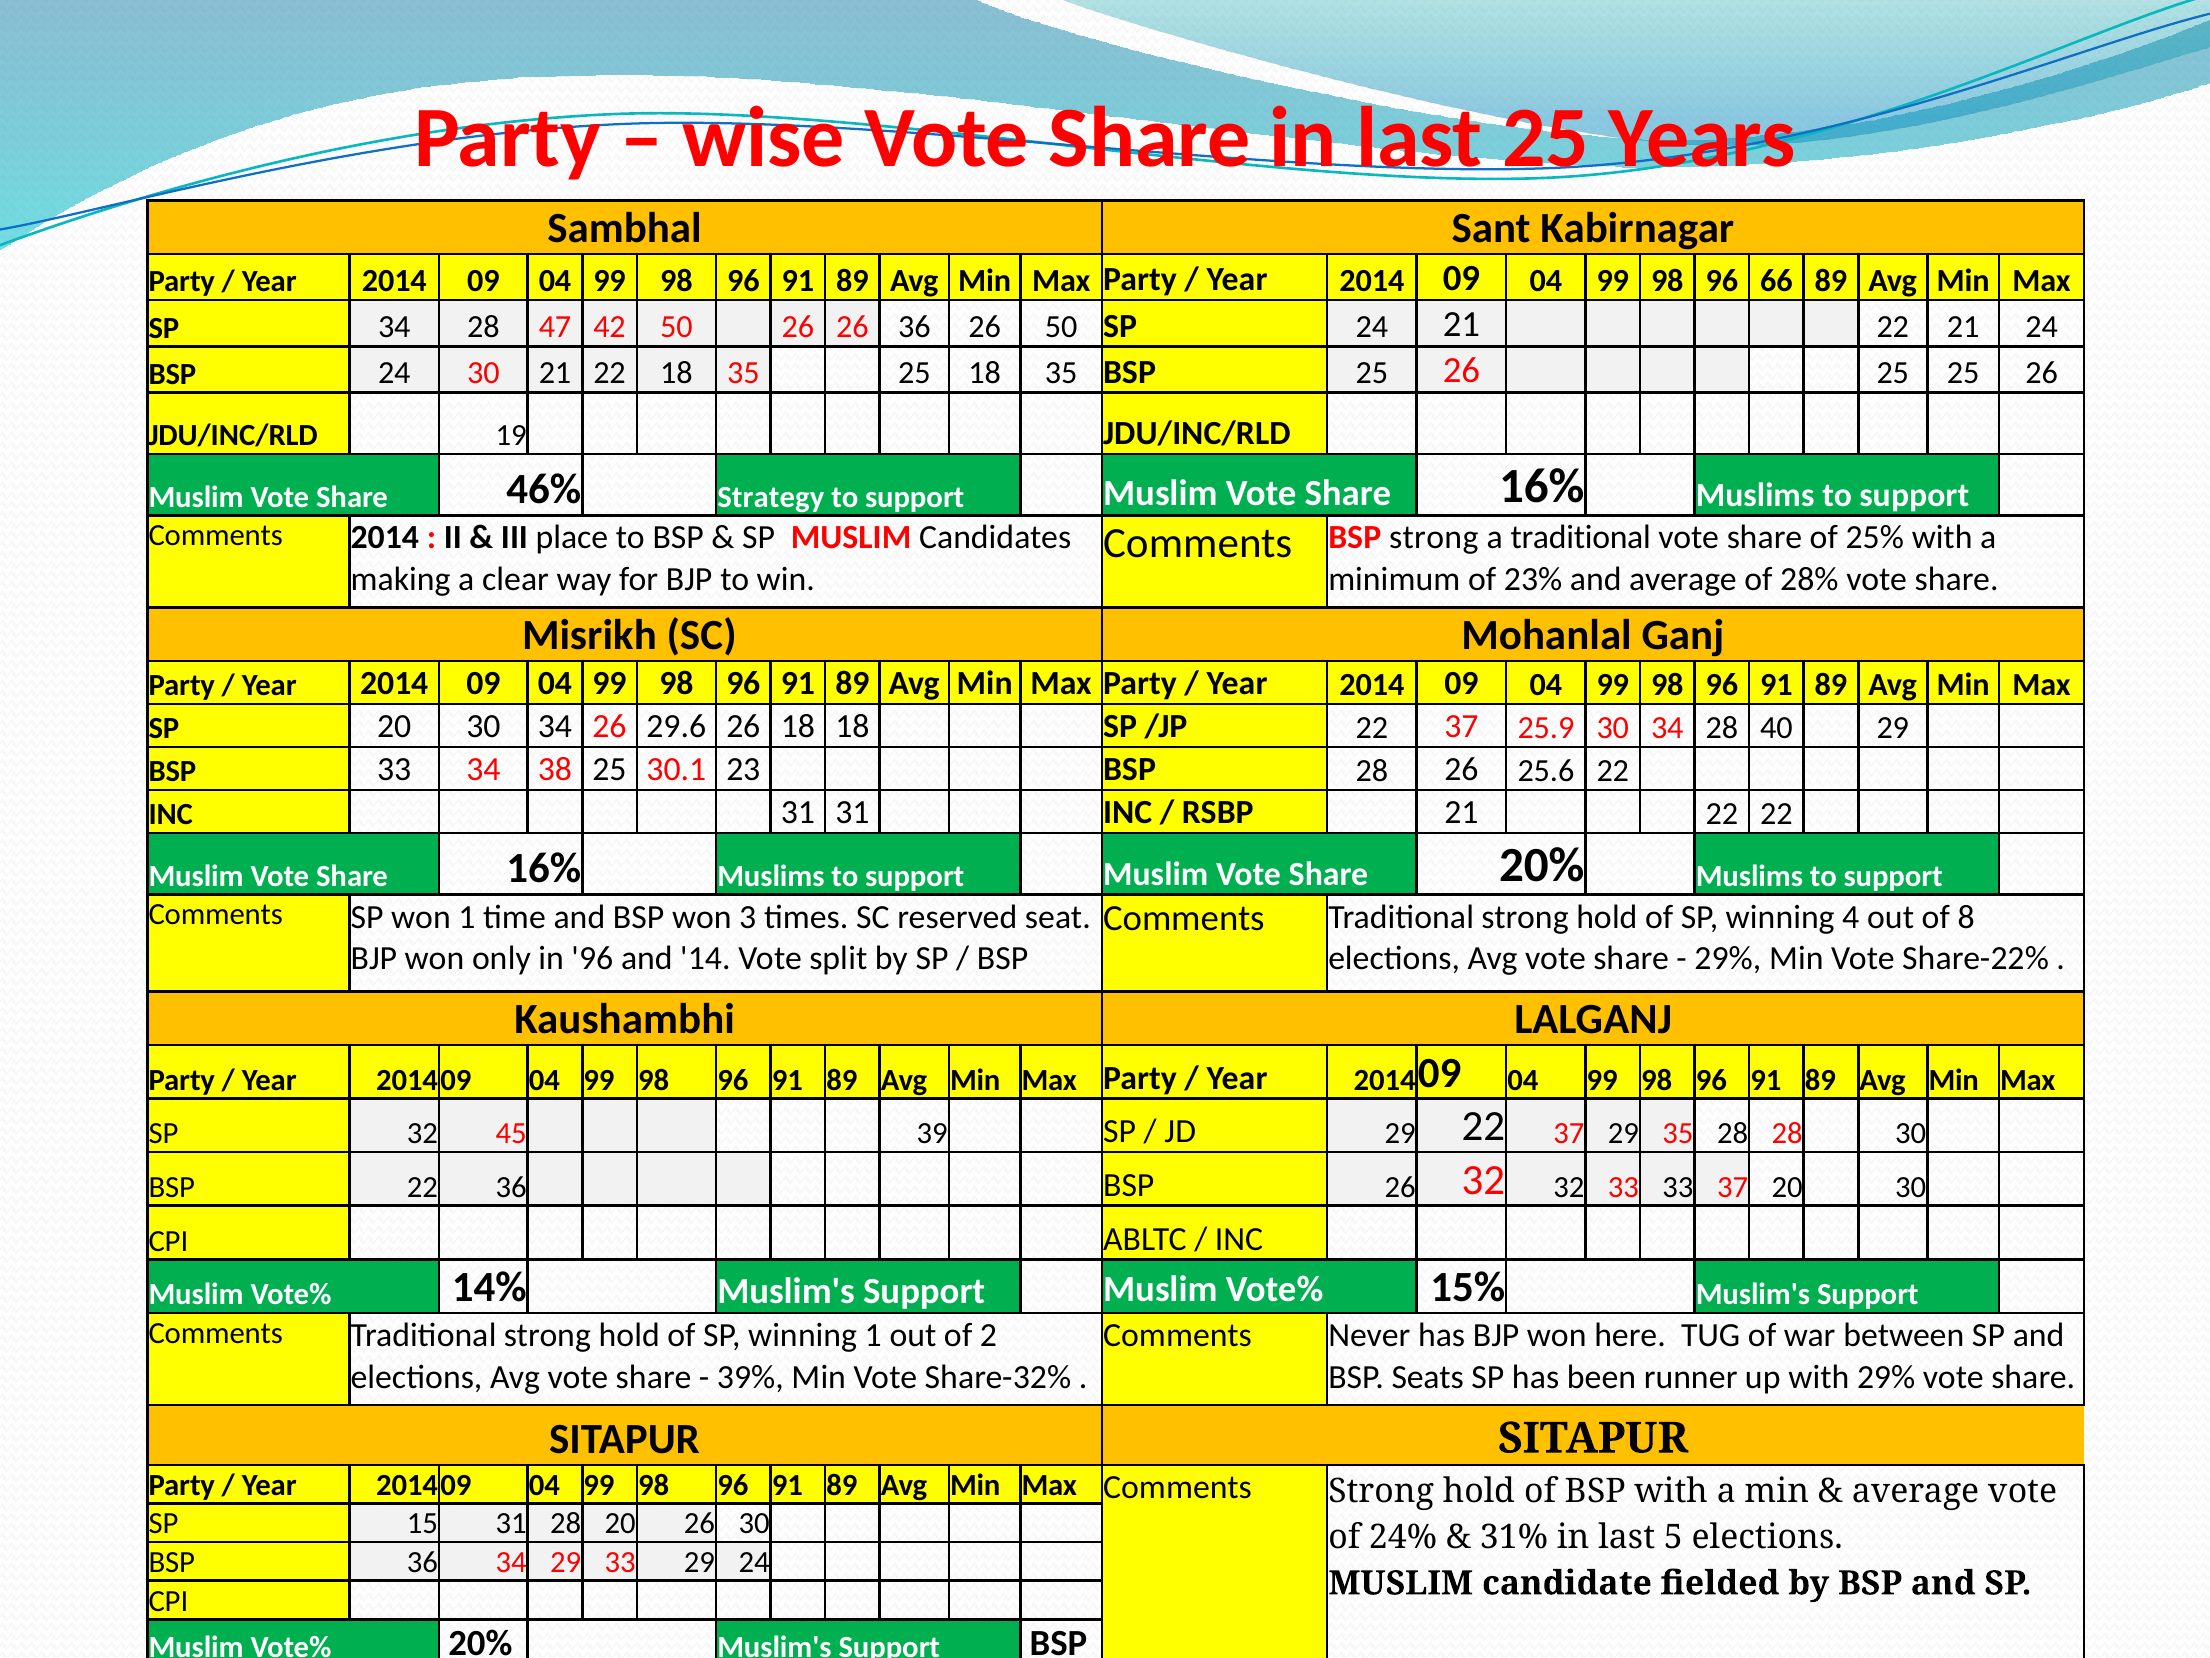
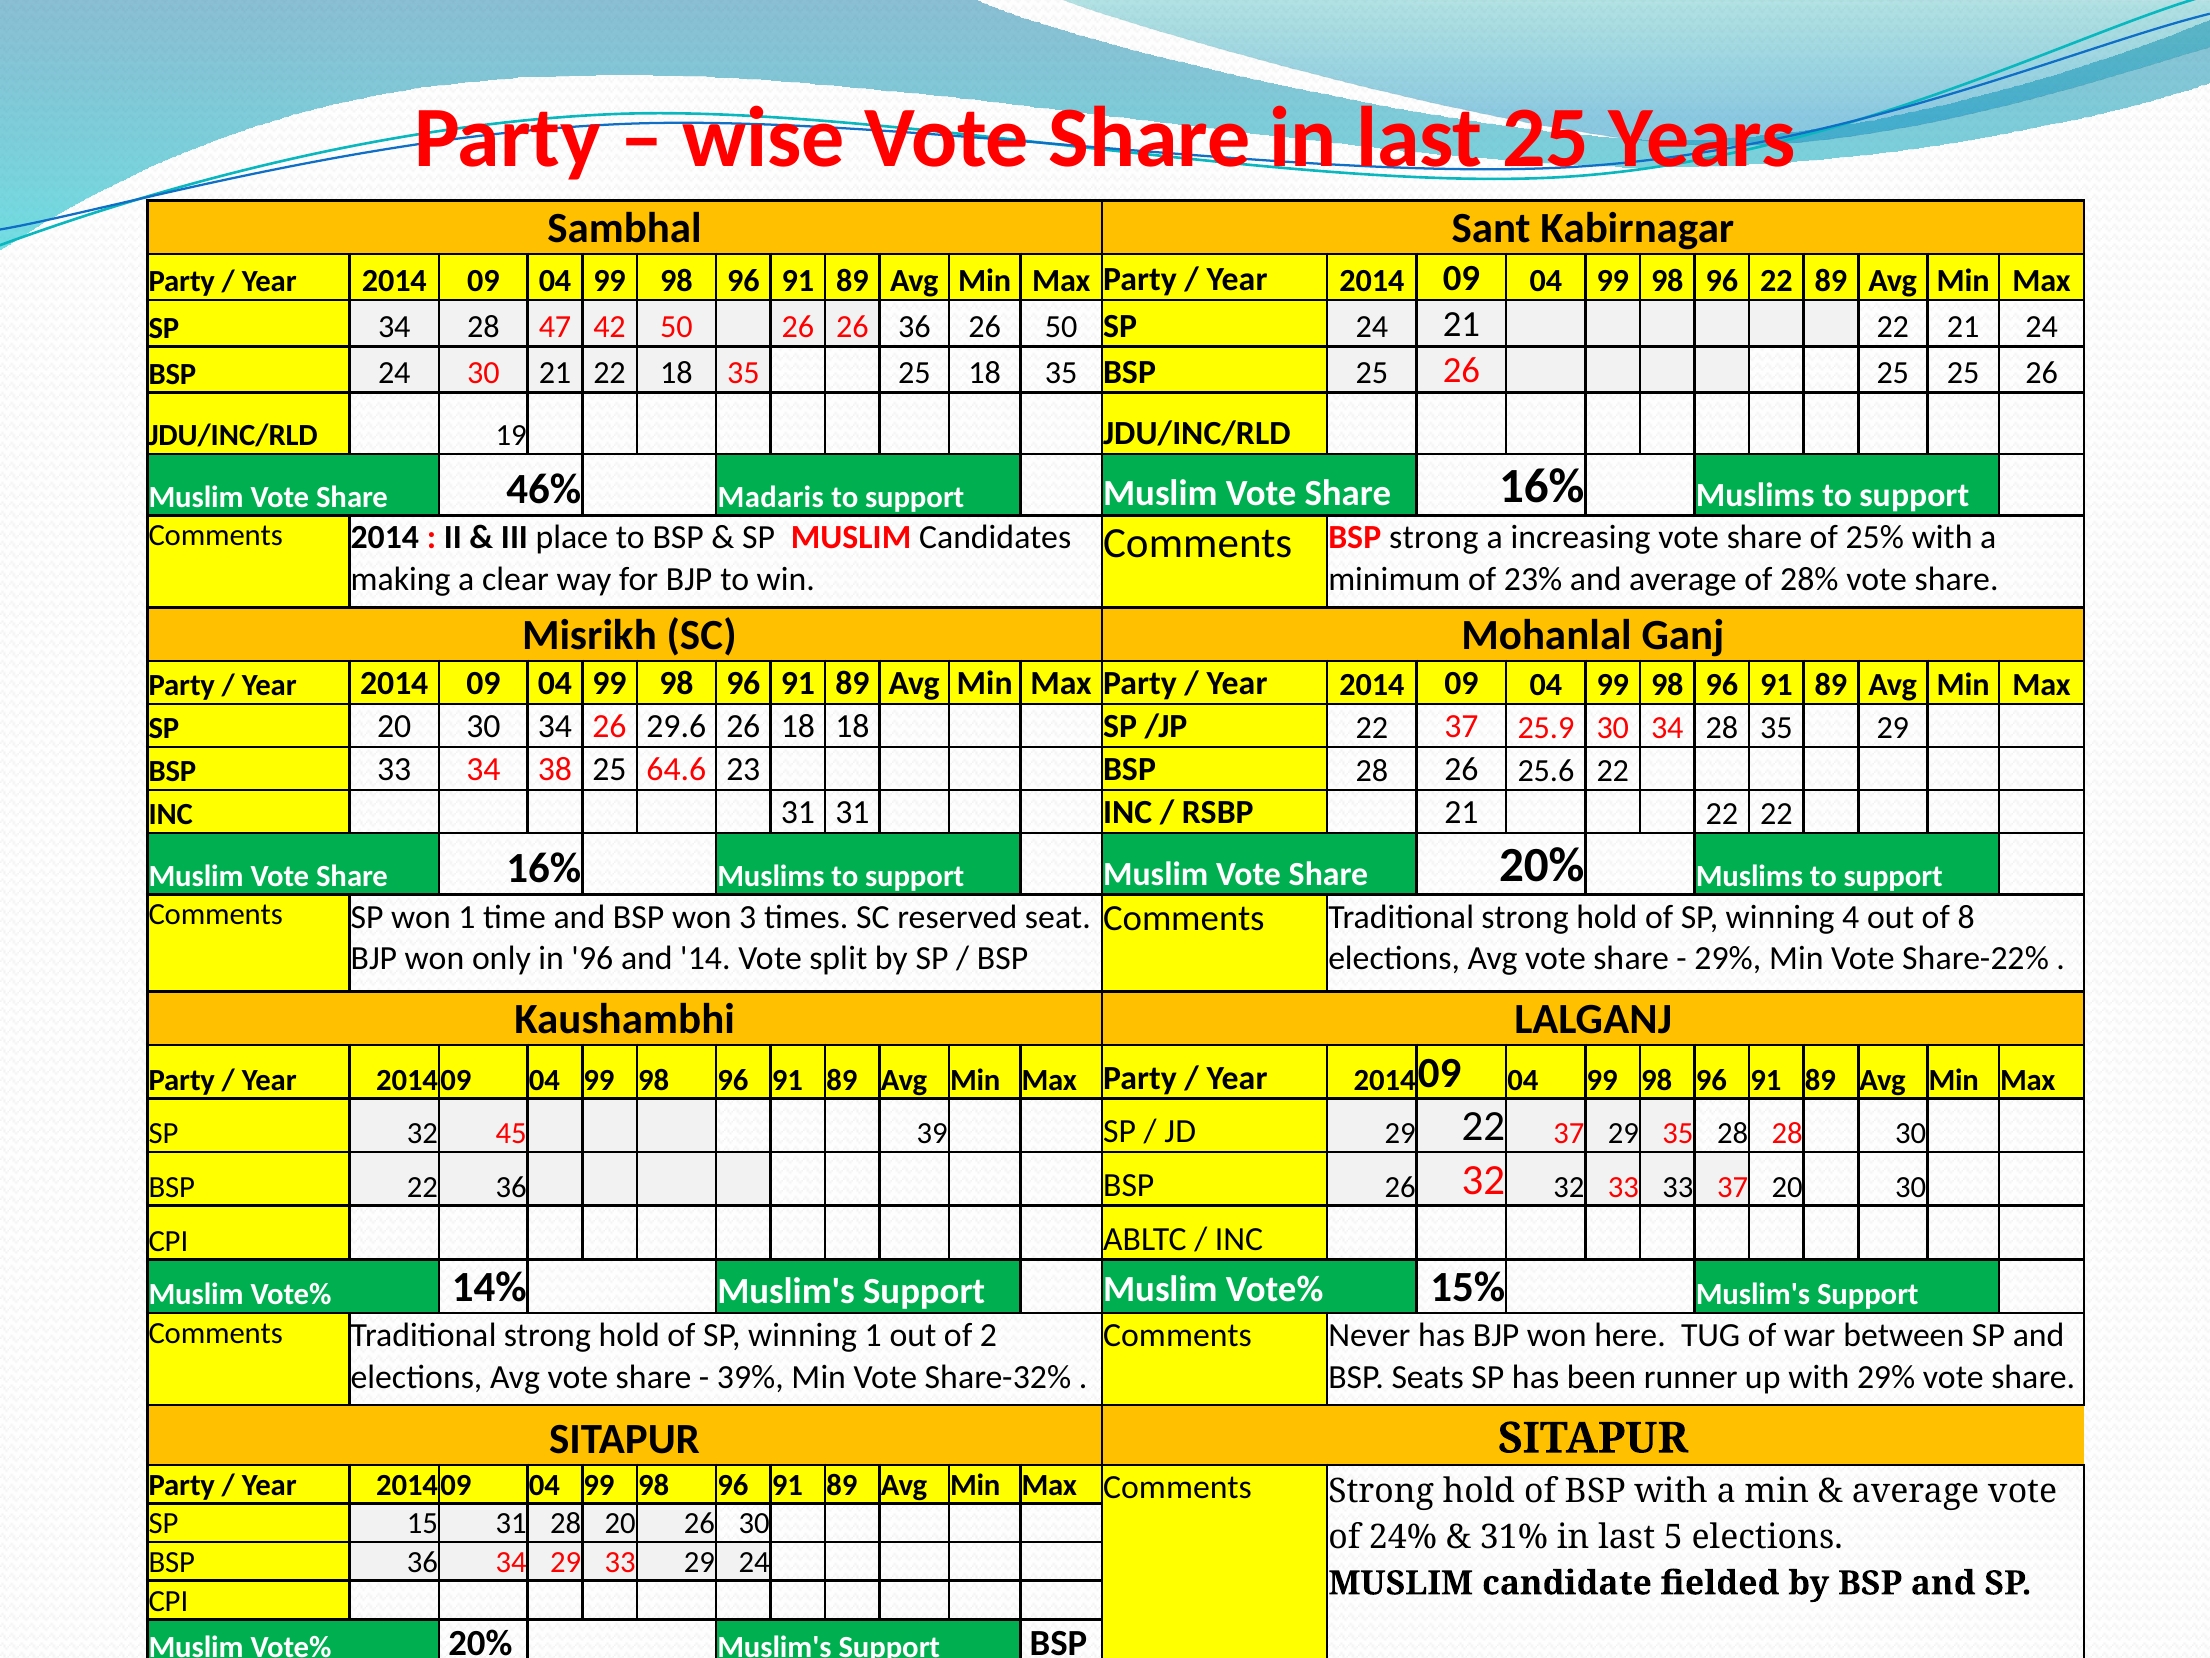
96 66: 66 -> 22 (1776, 281)
Strategy: Strategy -> Madaris (771, 497)
a traditional: traditional -> increasing (1580, 538)
28 40: 40 -> 35 (1776, 728)
30.1: 30.1 -> 64.6 (676, 769)
